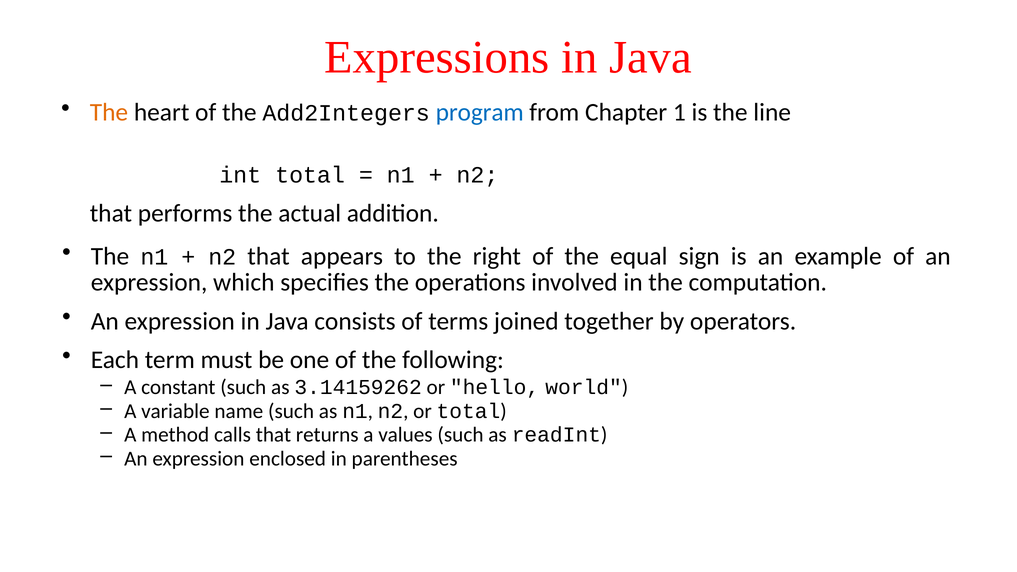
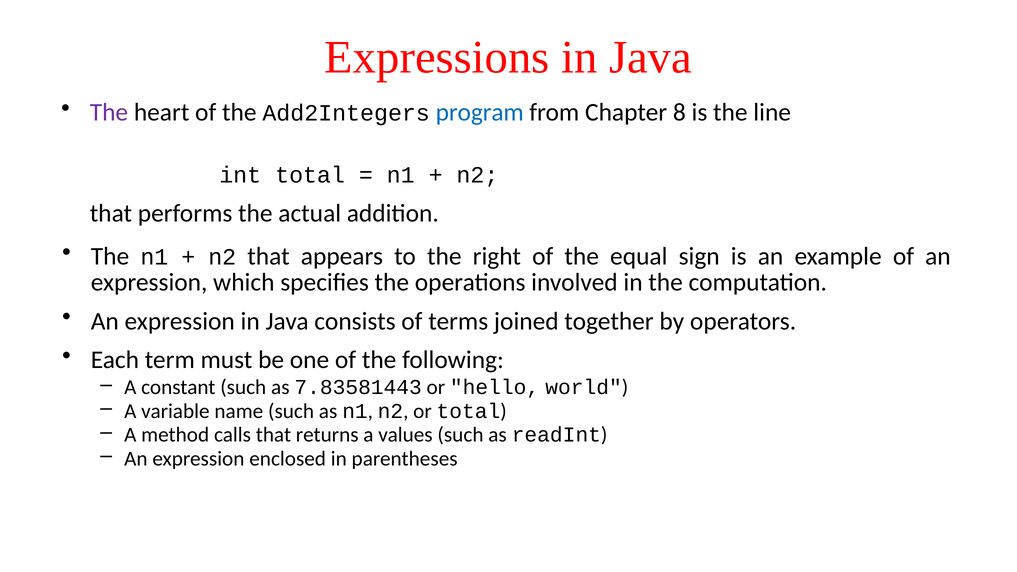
The colour: orange -> purple (109, 113)
1: 1 -> 8 (679, 113)
3.14159262: 3.14159262 -> 7.83581443 (358, 388)
